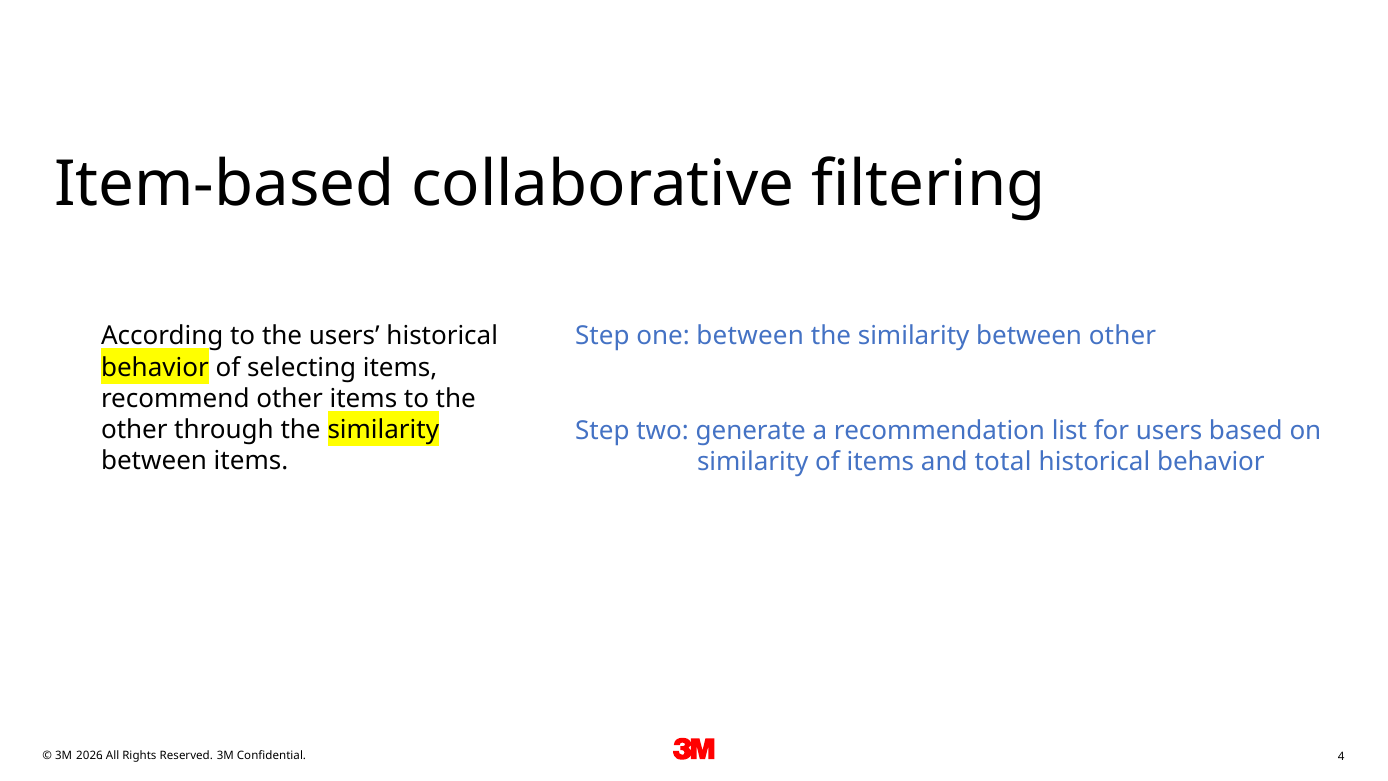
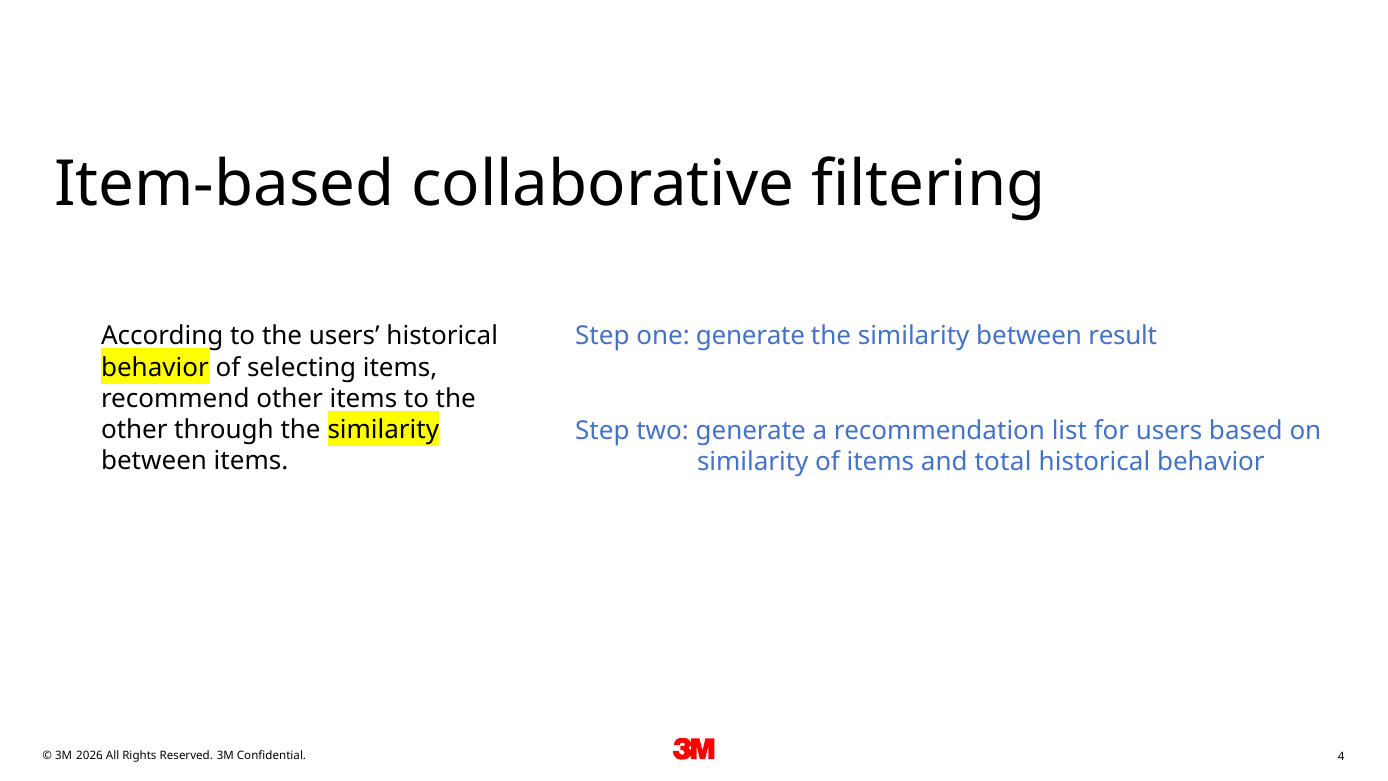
one between: between -> generate (750, 336)
between other: other -> result (1123, 336)
